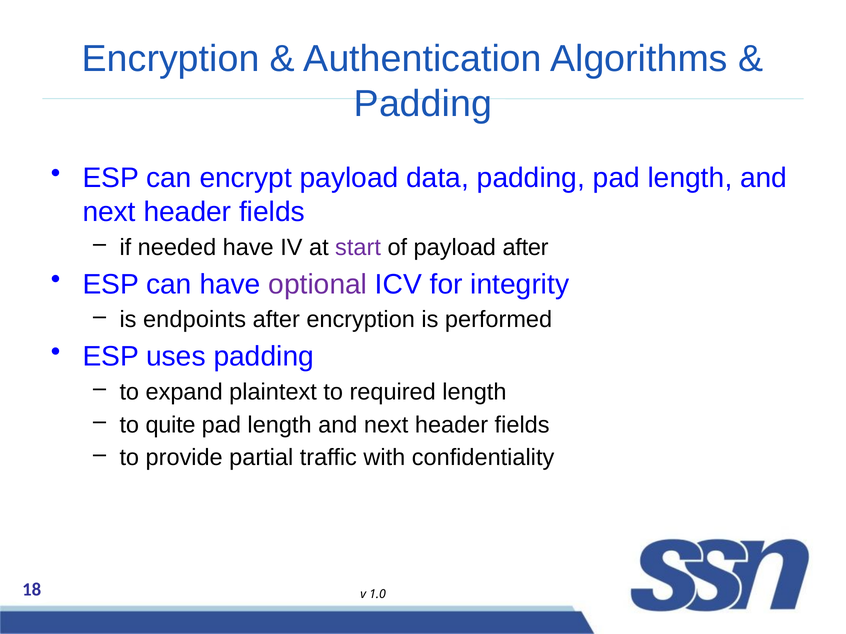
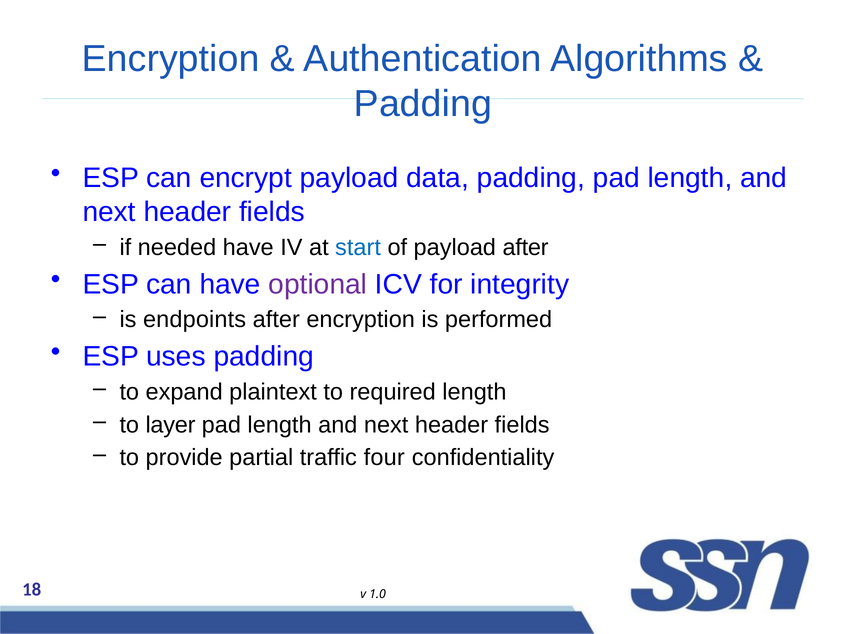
start colour: purple -> blue (358, 247)
quite: quite -> layer (171, 425)
with: with -> four (384, 458)
